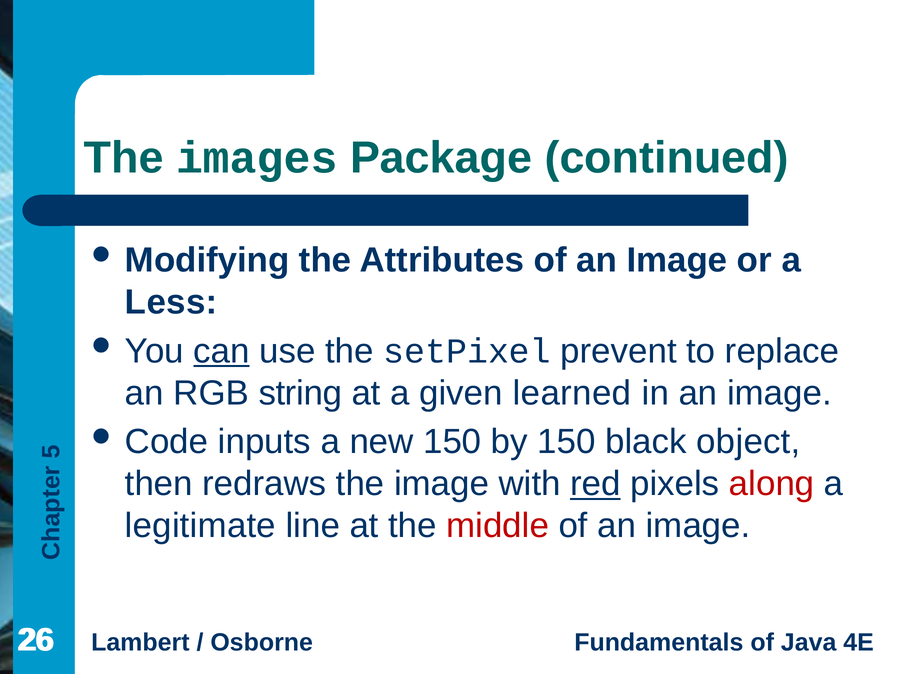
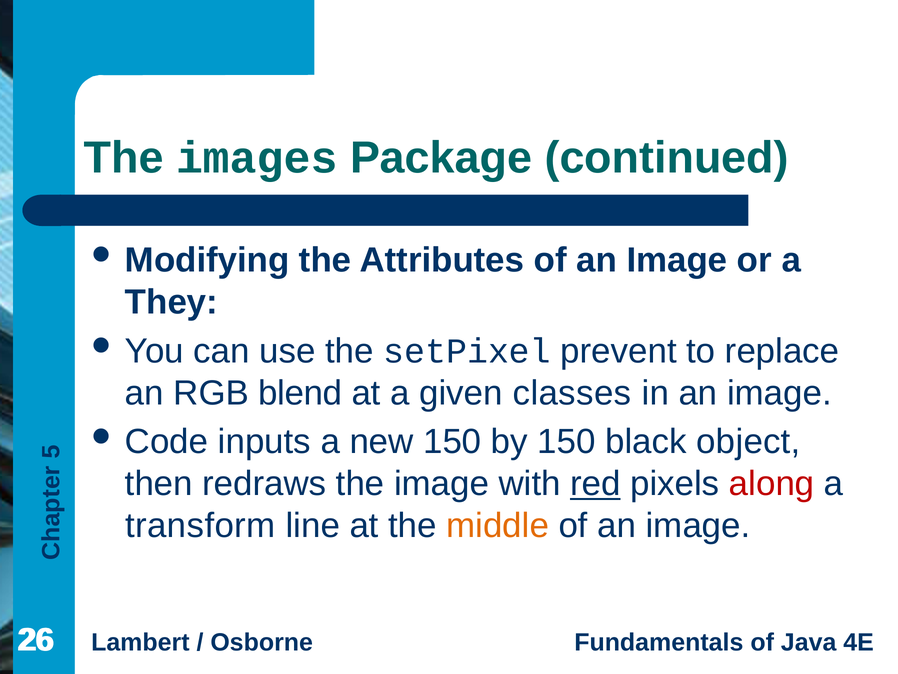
Less: Less -> They (171, 302)
can underline: present -> none (222, 351)
string: string -> blend (300, 393)
learned: learned -> classes (572, 393)
legitimate: legitimate -> transform (200, 525)
middle colour: red -> orange (498, 525)
